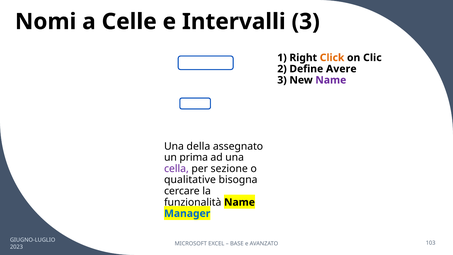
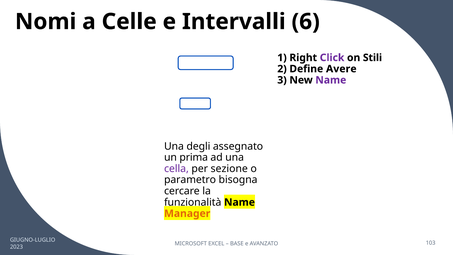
Intervalli 3: 3 -> 6 (306, 22)
Click colour: orange -> purple (332, 58)
Clic: Clic -> Stili (372, 58)
della: della -> degli (198, 146)
qualitative: qualitative -> parametro (190, 180)
Manager colour: blue -> orange (187, 213)
